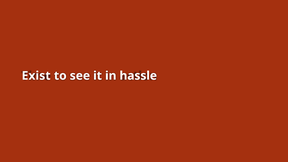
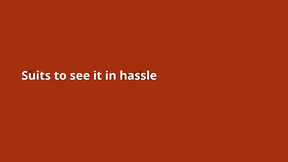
Exist: Exist -> Suits (36, 76)
